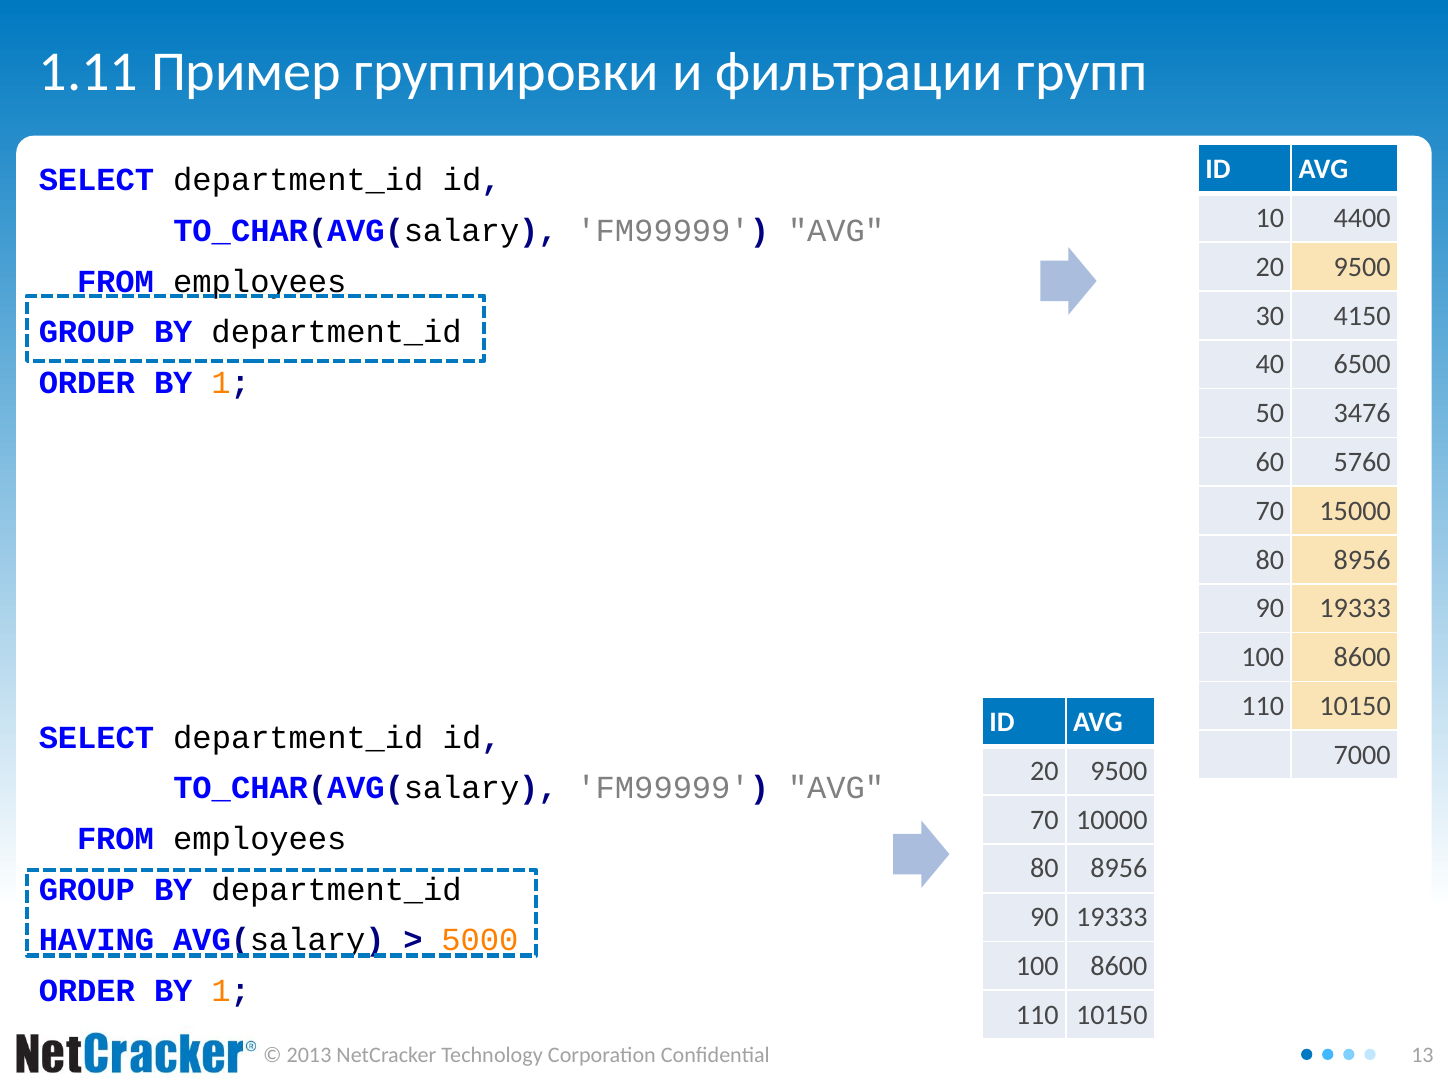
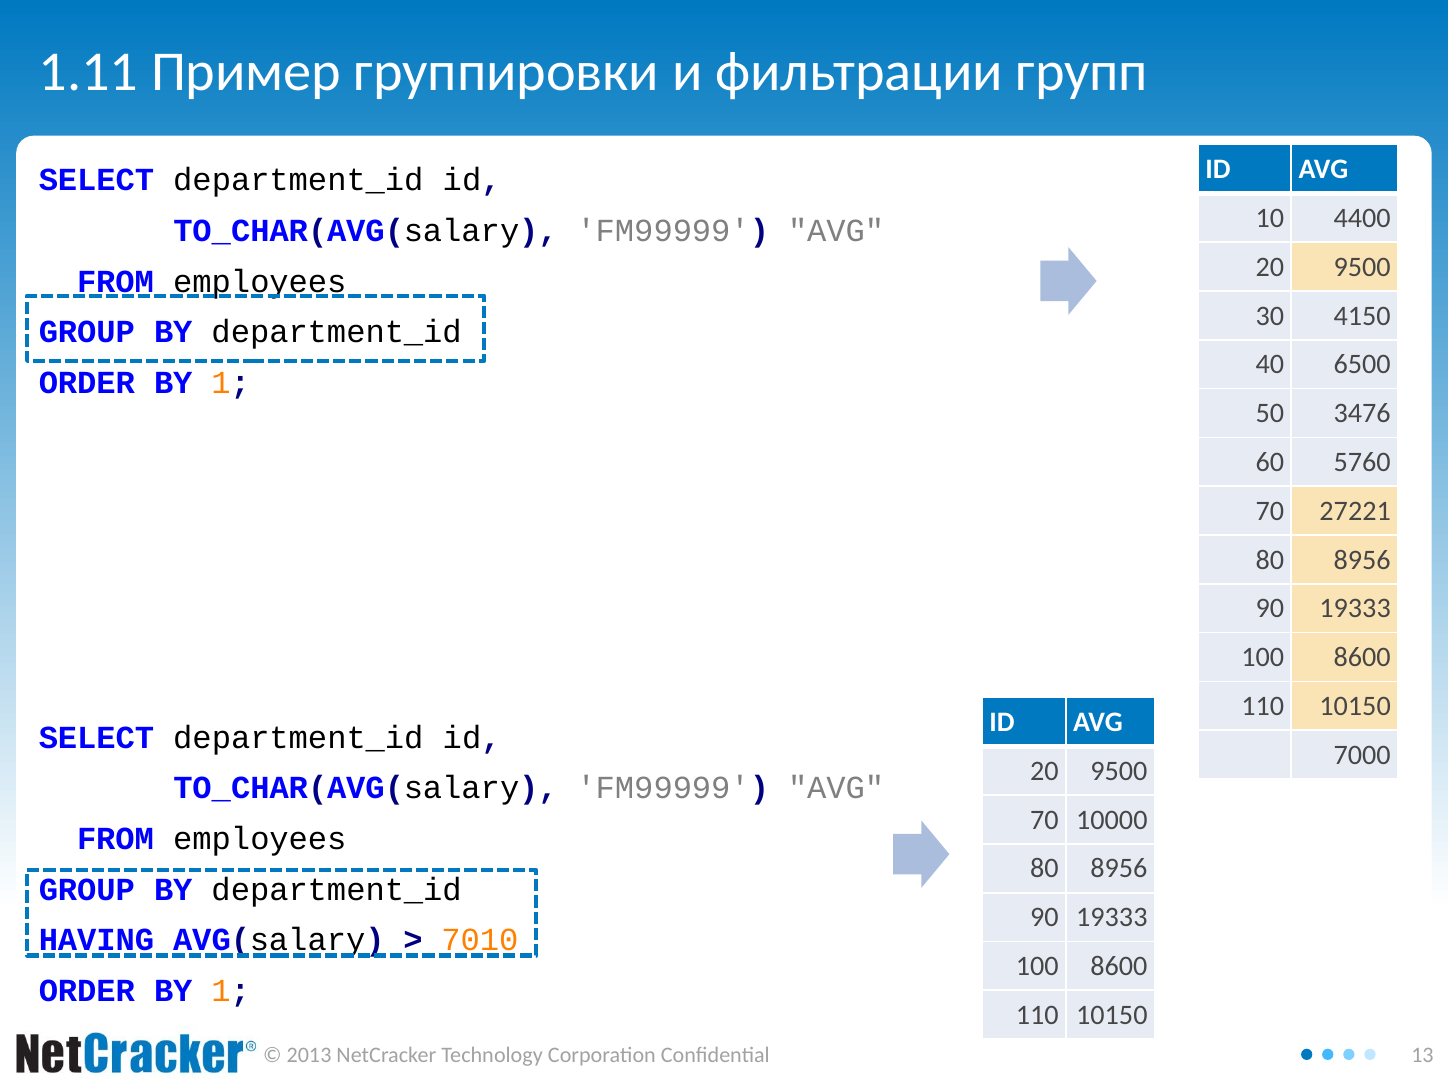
15000: 15000 -> 27221 (1355, 511)
5000: 5000 -> 7010 (480, 940)
